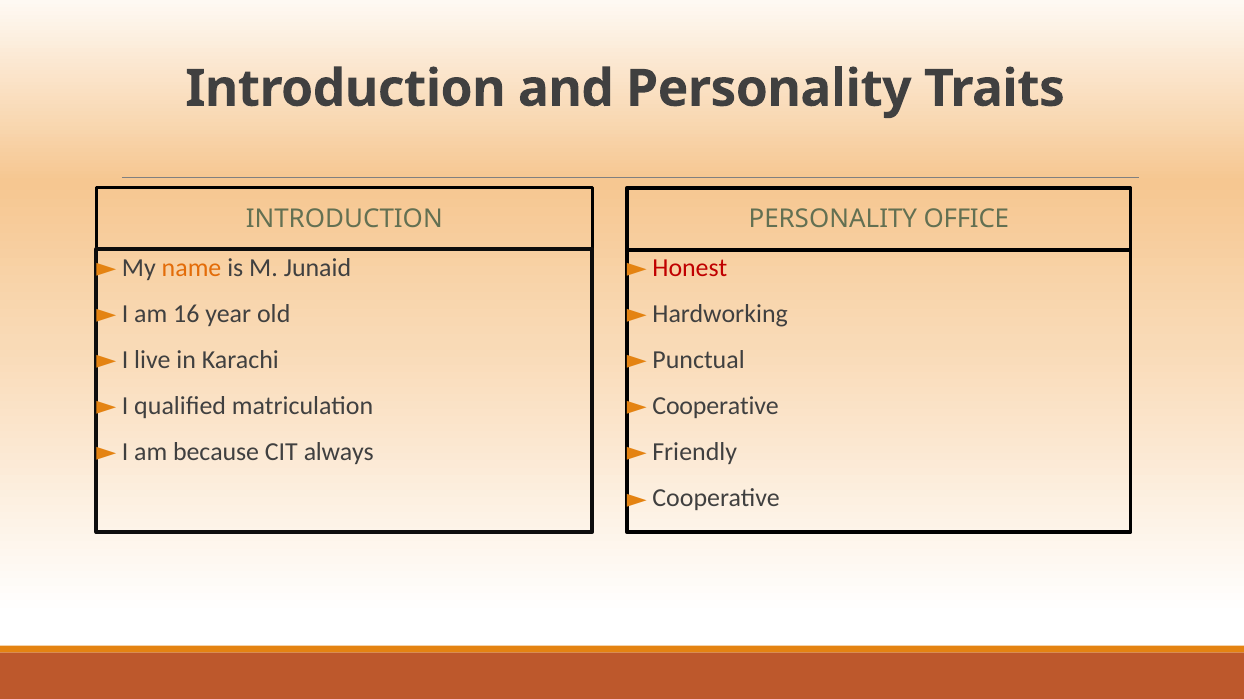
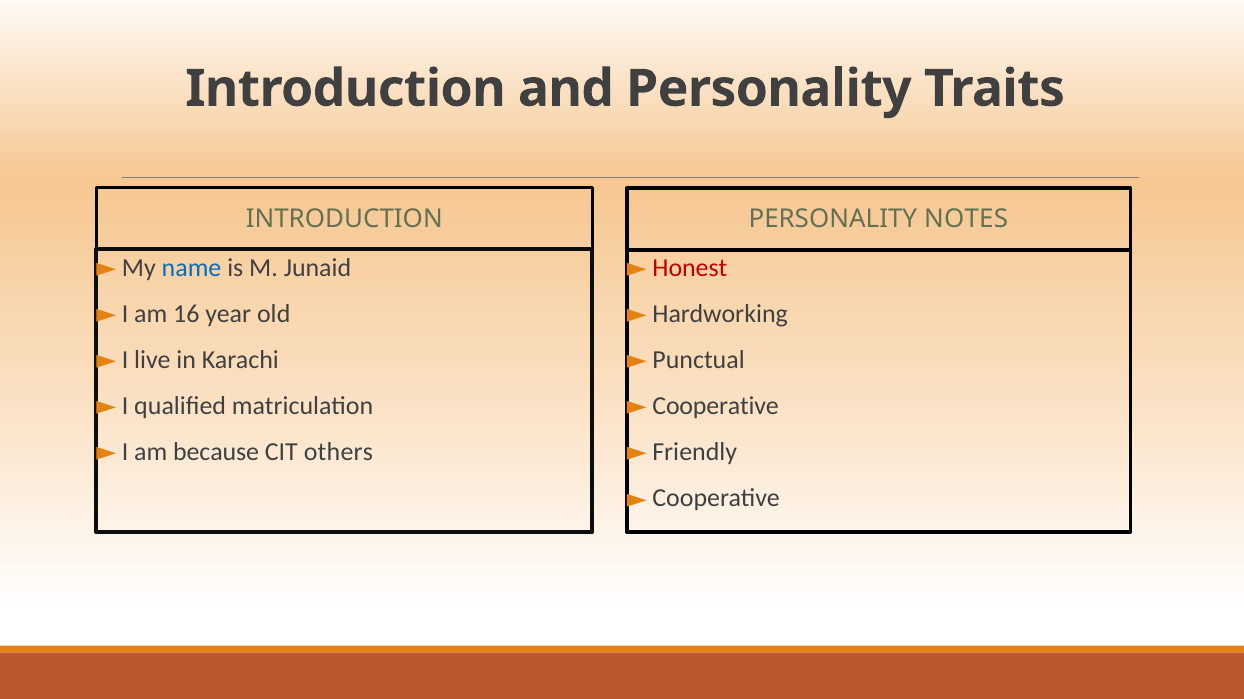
OFFICE: OFFICE -> NOTES (966, 219)
name colour: orange -> blue (192, 268)
always: always -> others (338, 453)
